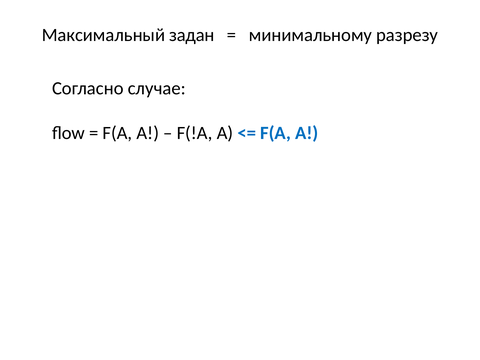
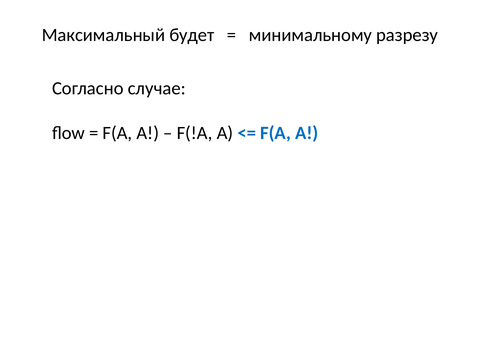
задан: задан -> будет (192, 35)
